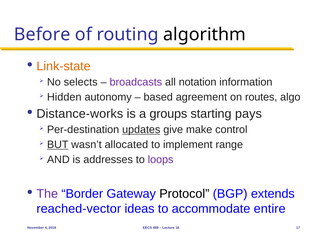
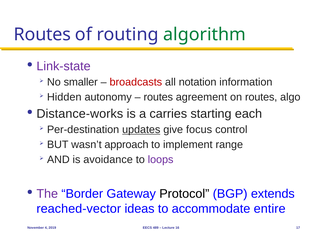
Before: Before -> Routes (42, 34)
algorithm colour: black -> green (205, 34)
Link-state colour: orange -> purple (64, 66)
selects: selects -> smaller (81, 82)
broadcasts colour: purple -> red (136, 82)
based: based -> routes (158, 97)
groups: groups -> carries (168, 114)
pays: pays -> each (248, 114)
make: make -> focus (199, 130)
BUT underline: present -> none (58, 145)
allocated: allocated -> approach (126, 145)
addresses: addresses -> avoidance (108, 160)
